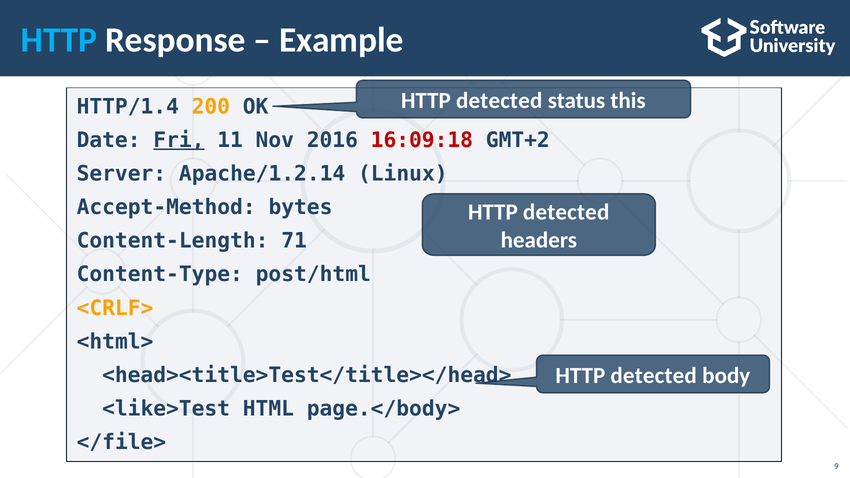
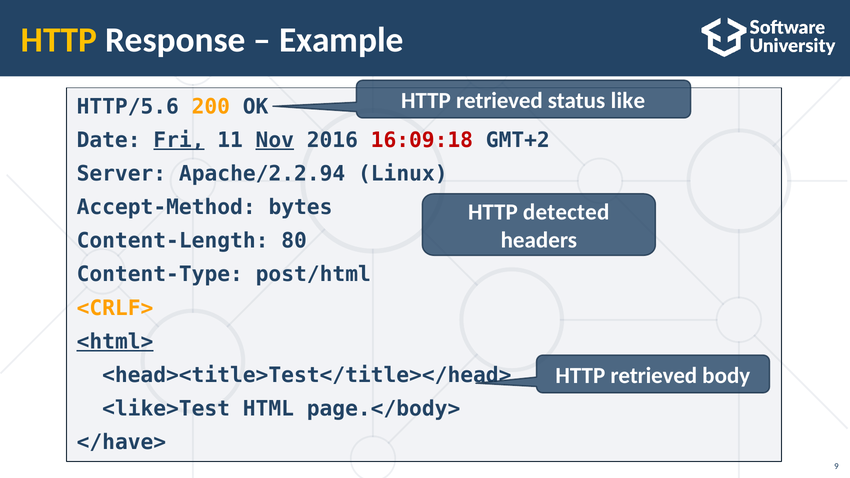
HTTP colour: light blue -> yellow (59, 40)
detected: detected -> retrieved (499, 101)
this: this -> like (628, 101)
HTTP/1.4: HTTP/1.4 -> HTTP/5.6 (128, 107)
Nov underline: none -> present (275, 140)
Apache/1.2.14: Apache/1.2.14 -> Apache/2.2.94 (262, 174)
71: 71 -> 80 (294, 241)
<html> underline: none -> present (115, 342)
detected: detected -> retrieved (654, 376)
</file>: </file> -> </have> (121, 442)
